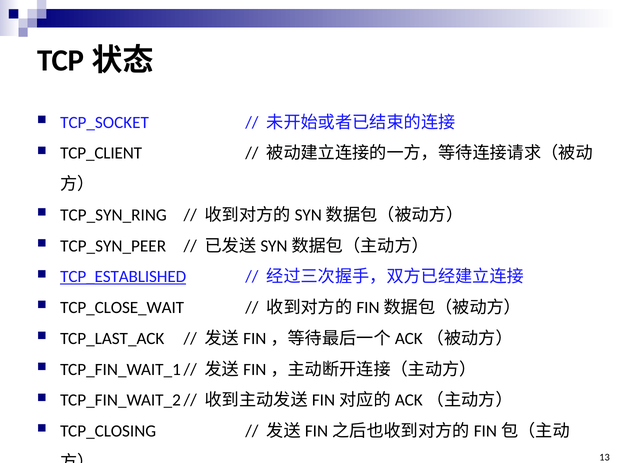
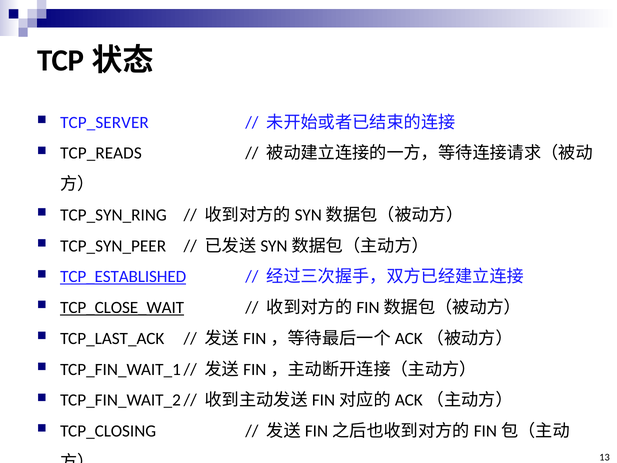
TCP_SOCKET: TCP_SOCKET -> TCP_SERVER (104, 122)
TCP_CLIENT: TCP_CLIENT -> TCP_READS (101, 153)
TCP_CLOSE_WAIT underline: none -> present (122, 307)
